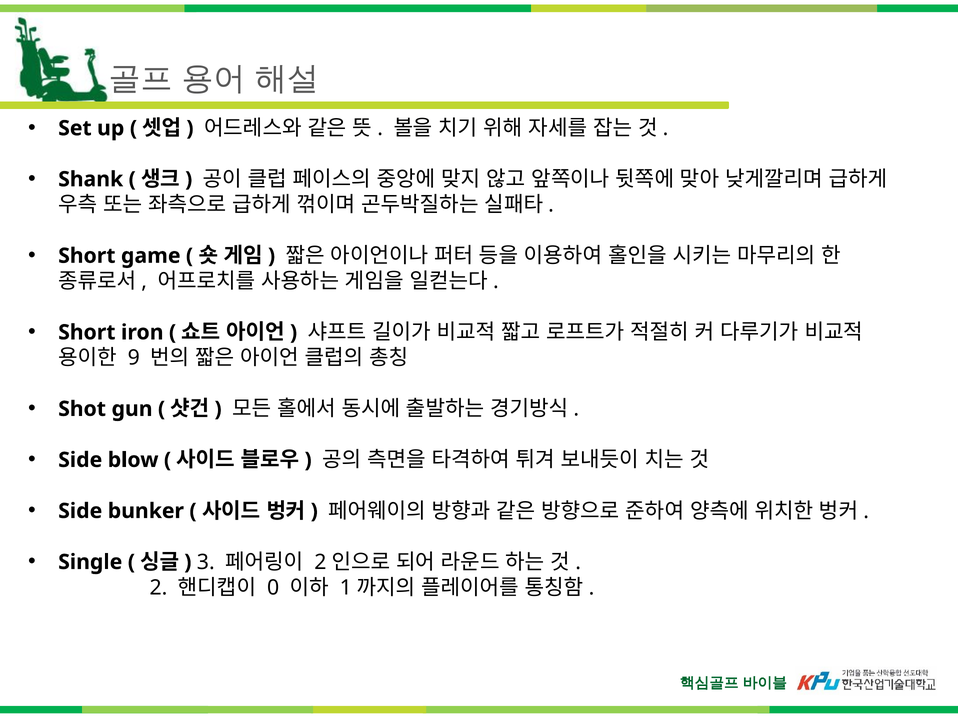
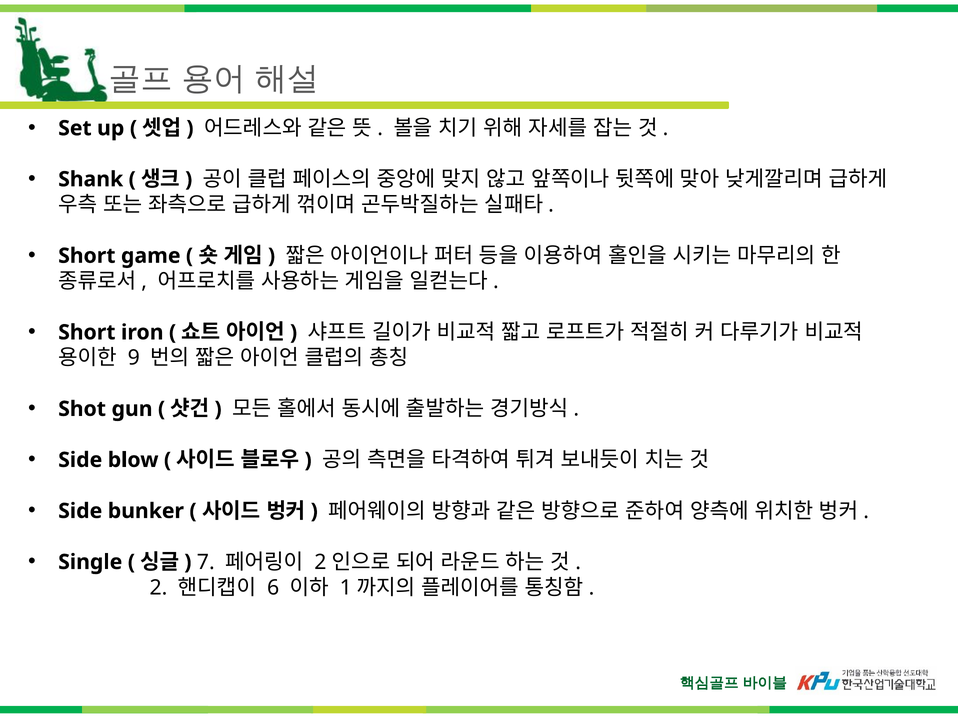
3: 3 -> 7 (206, 562)
0: 0 -> 6 (273, 588)
